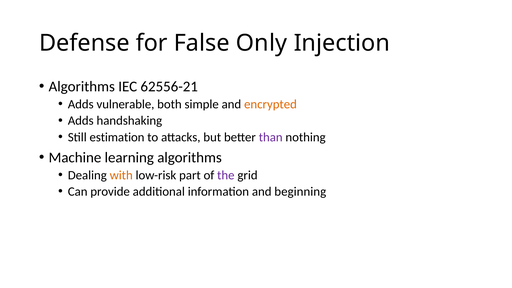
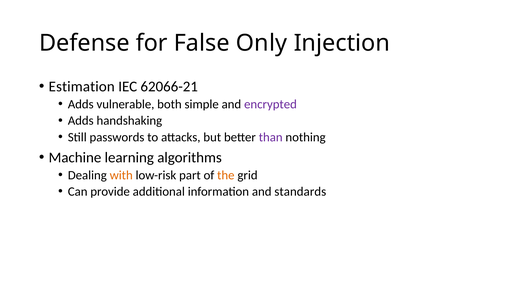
Algorithms: Algorithms -> Estimation (82, 87)
62556-21: 62556-21 -> 62066-21 (169, 87)
encrypted colour: orange -> purple (270, 104)
estimation: estimation -> passwords (117, 137)
the colour: purple -> orange (226, 175)
beginning: beginning -> standards (300, 192)
